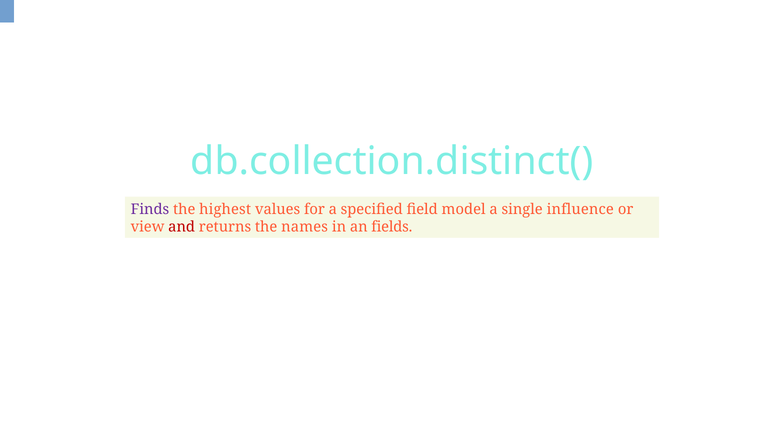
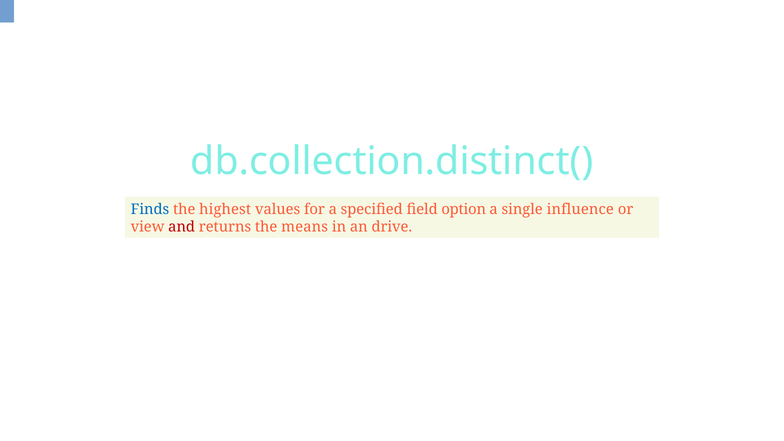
Finds colour: purple -> blue (150, 209)
model: model -> option (464, 209)
names: names -> means (305, 227)
fields: fields -> drive (392, 227)
